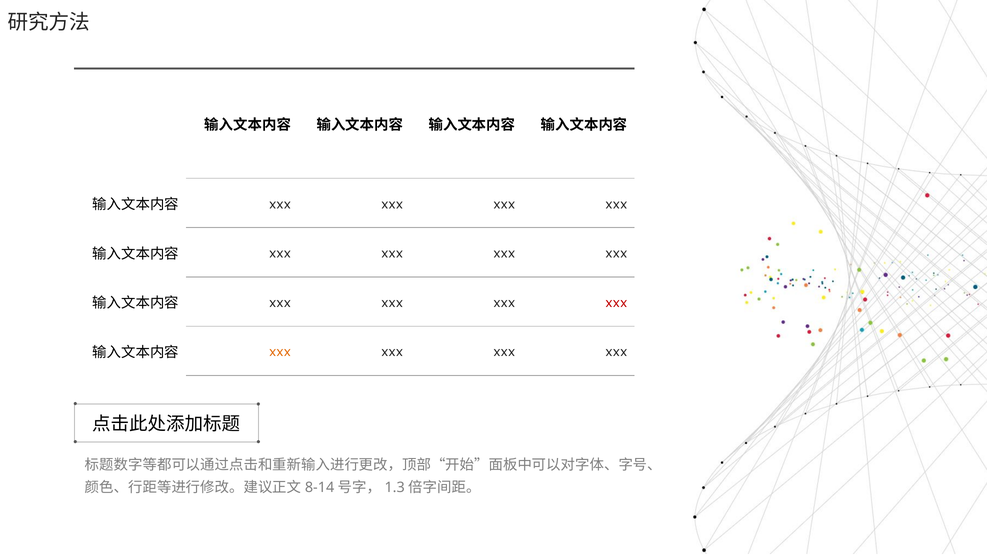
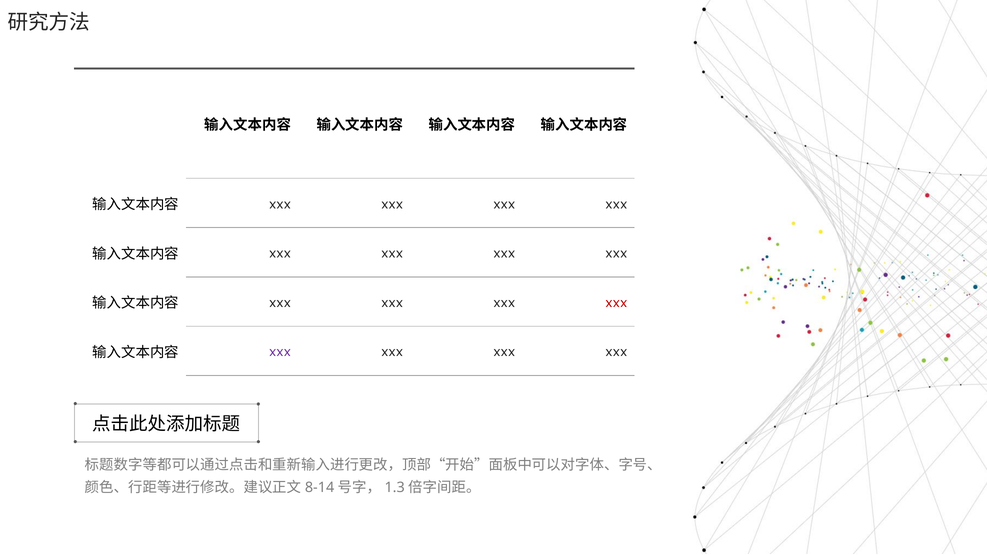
xxx colour: orange -> purple (280, 352)
